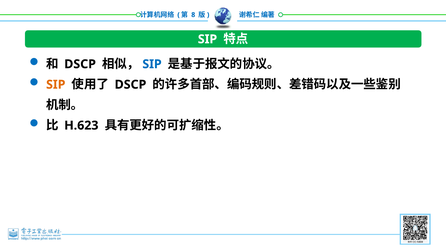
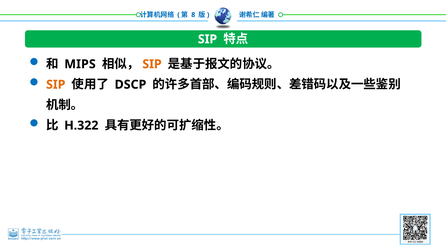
DSCP: DSCP -> MIPS (80, 64)
SIP colour: blue -> orange (152, 64)
H.623: H.623 -> H.322 (81, 125)
